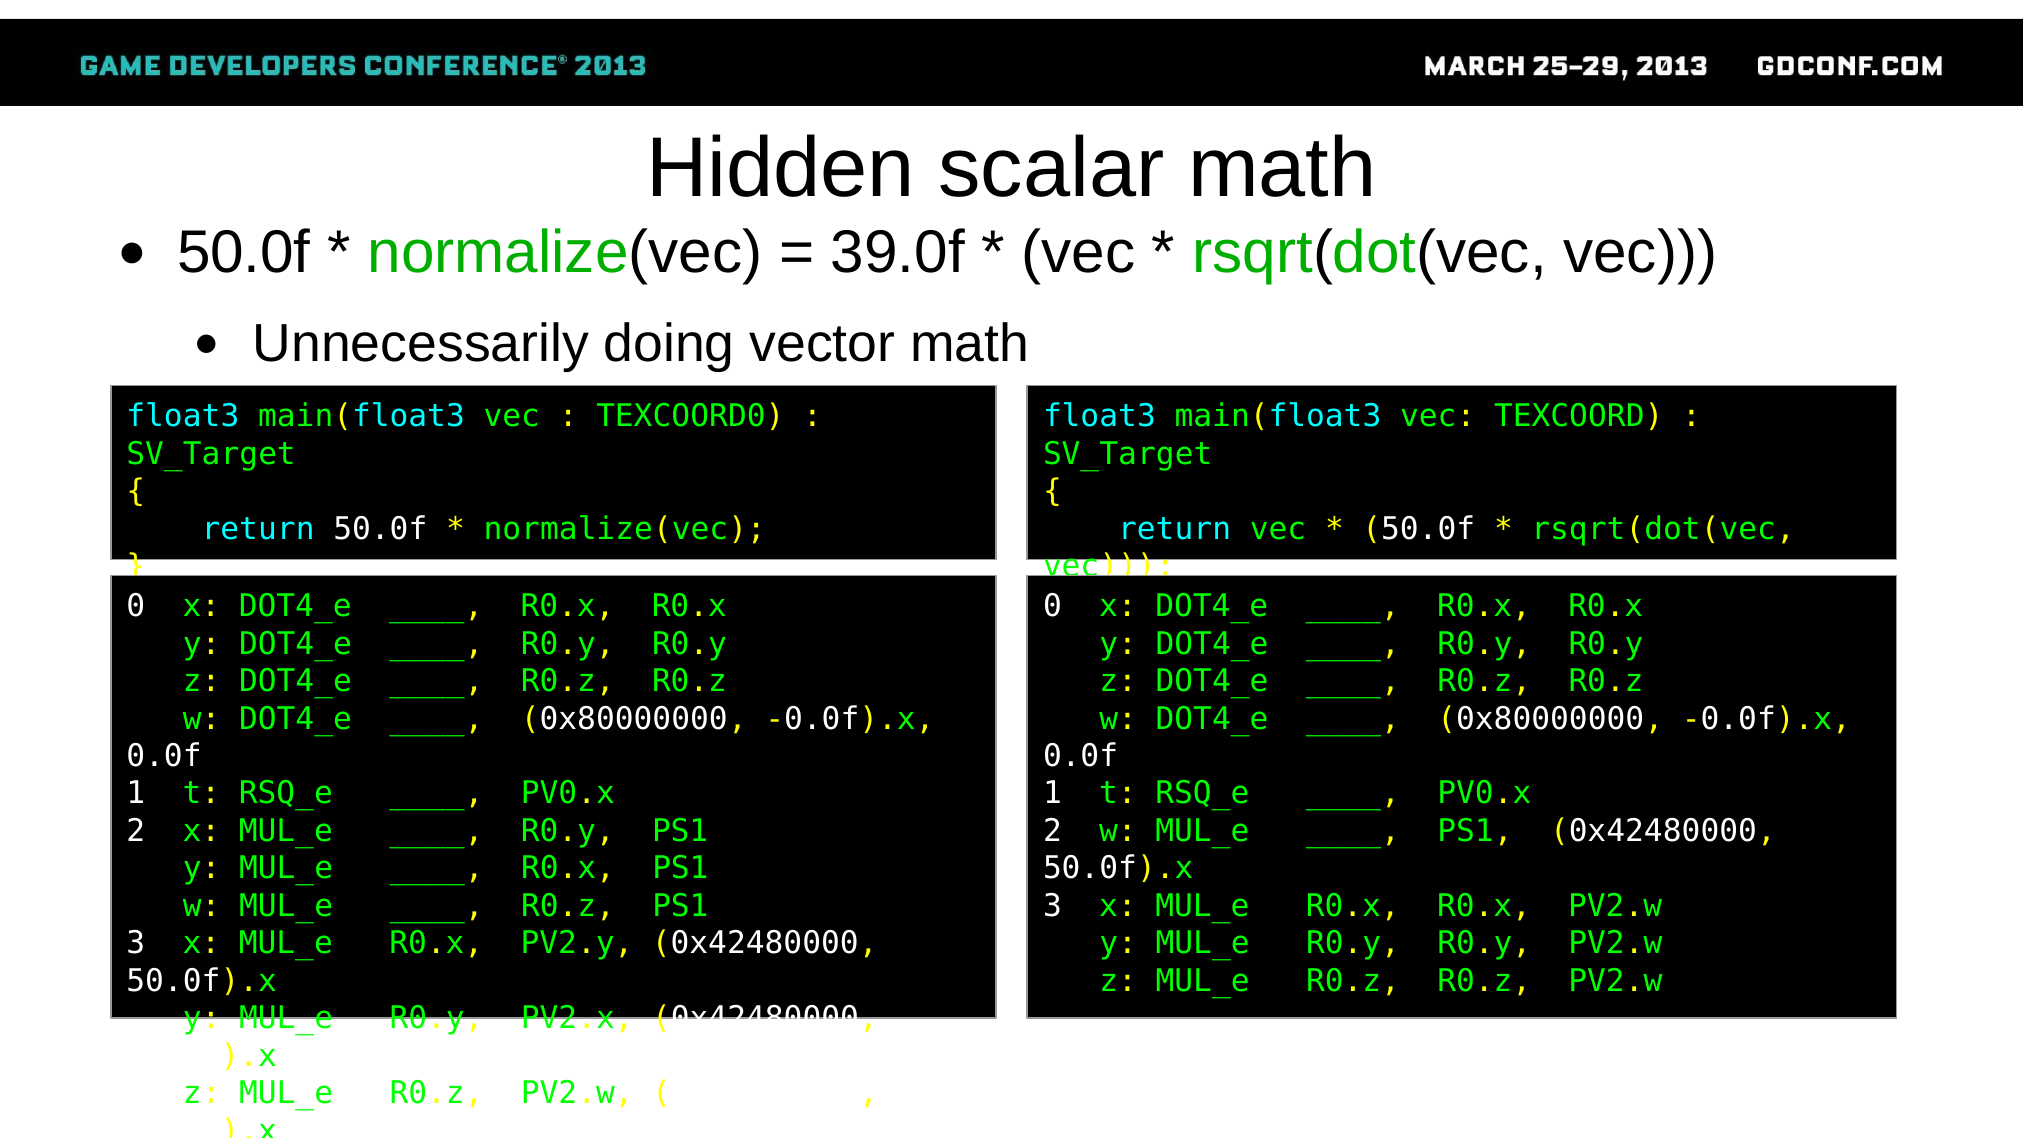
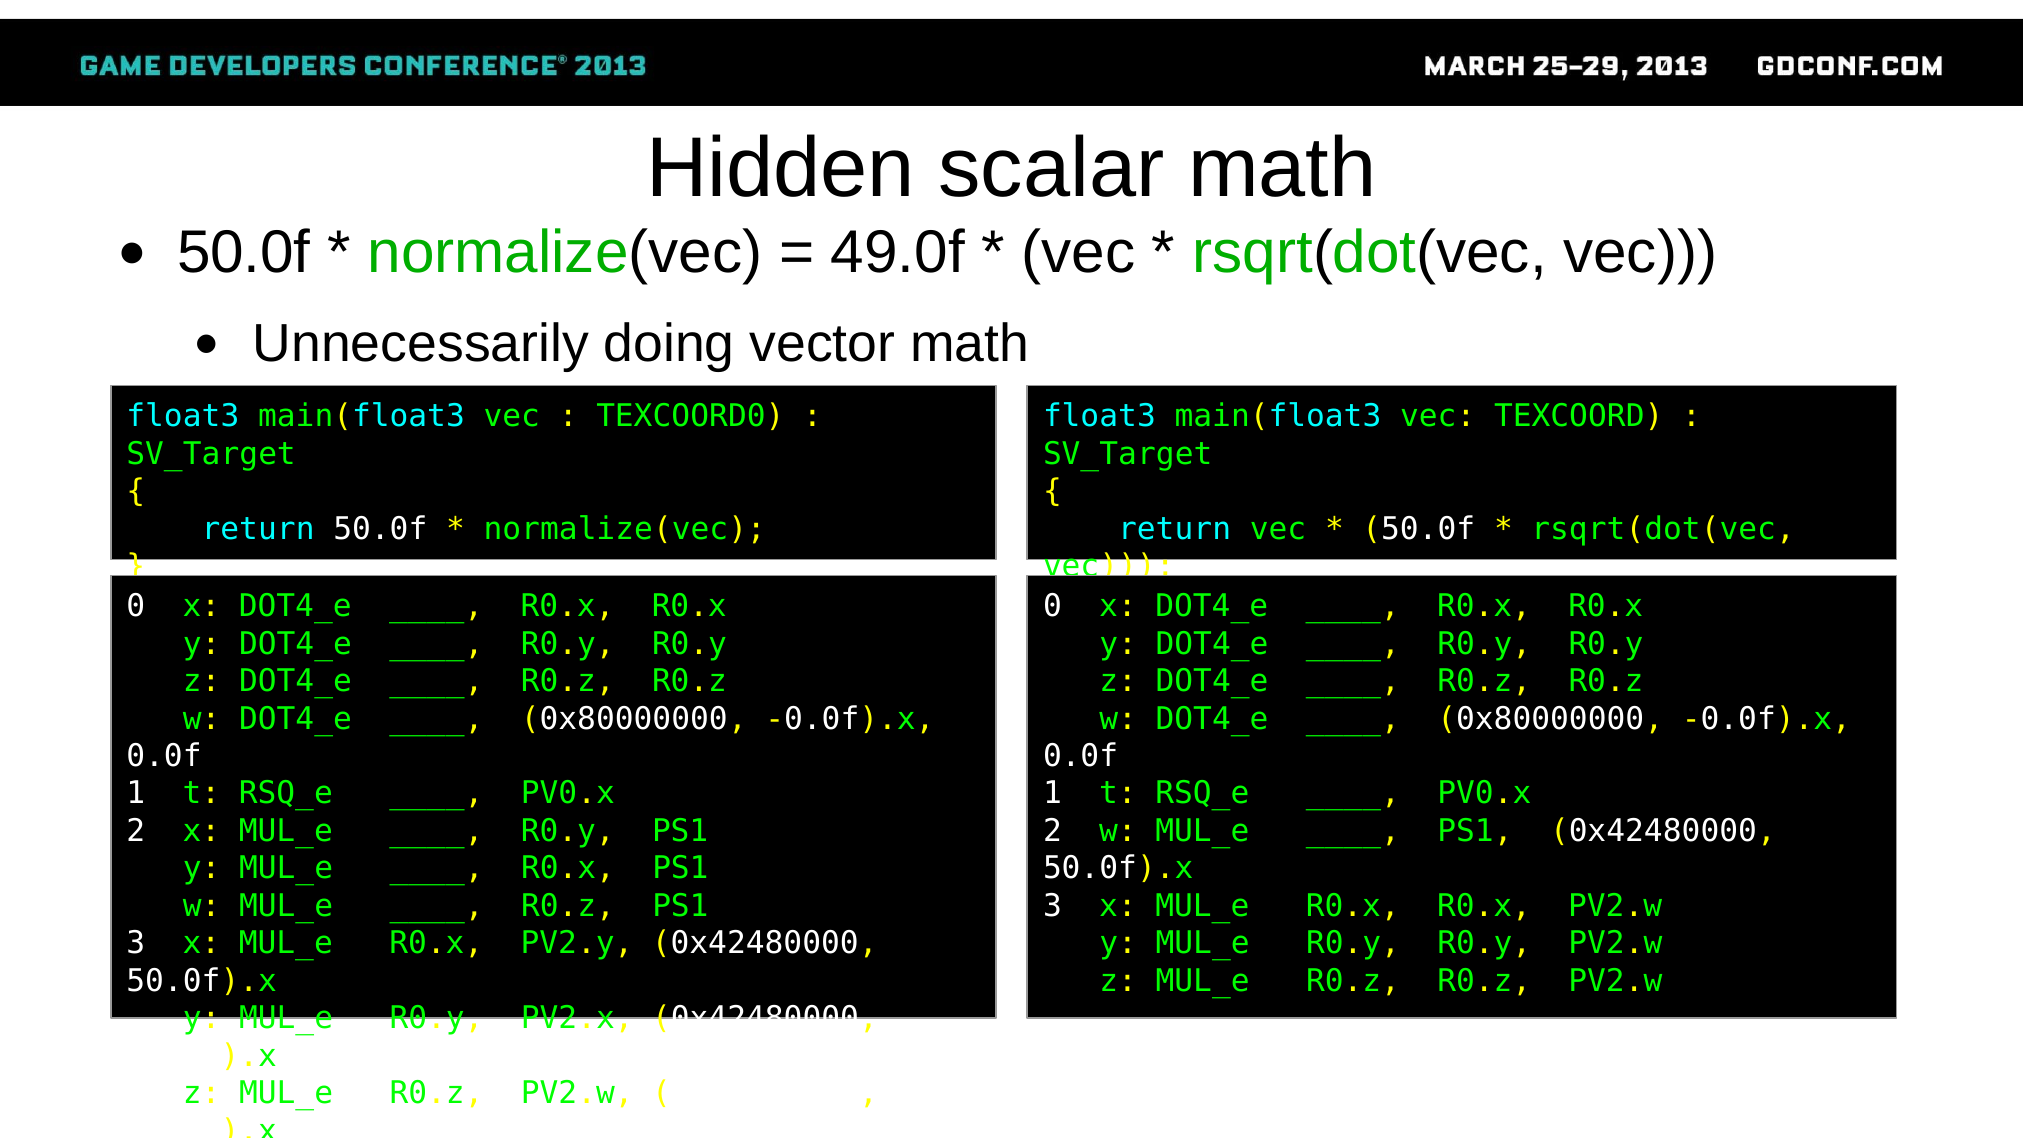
39.0f: 39.0f -> 49.0f (898, 253)
